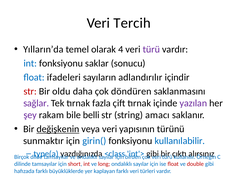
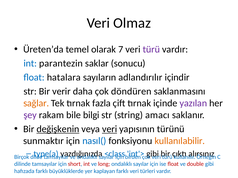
Tercih: Tercih -> Olmaz (132, 23)
Yılların’da: Yılların’da -> Üreten’da (43, 49)
4: 4 -> 7 (121, 49)
int fonksiyonu: fonksiyonu -> parantezin (61, 63)
ifadeleri: ifadeleri -> hatalara (64, 78)
str colour: red -> black (30, 92)
oldu: oldu -> verir (61, 92)
sağlar colour: purple -> orange (36, 103)
belli: belli -> bilgi (91, 115)
veri underline: none -> present (110, 129)
girin(: girin( -> nasıl( (94, 141)
kullanılabilir colour: blue -> orange (180, 141)
